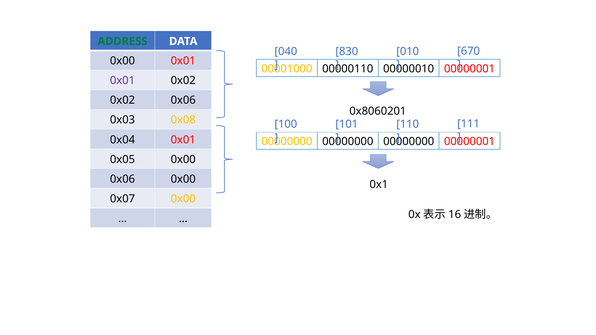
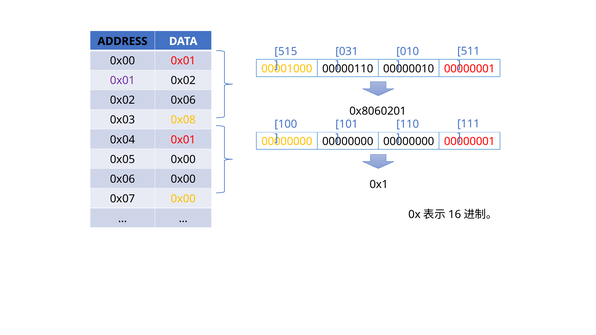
ADDRESS colour: green -> black (122, 41)
670: 670 -> 511 (469, 51)
040: 040 -> 515 (286, 52)
830: 830 -> 031 (347, 52)
